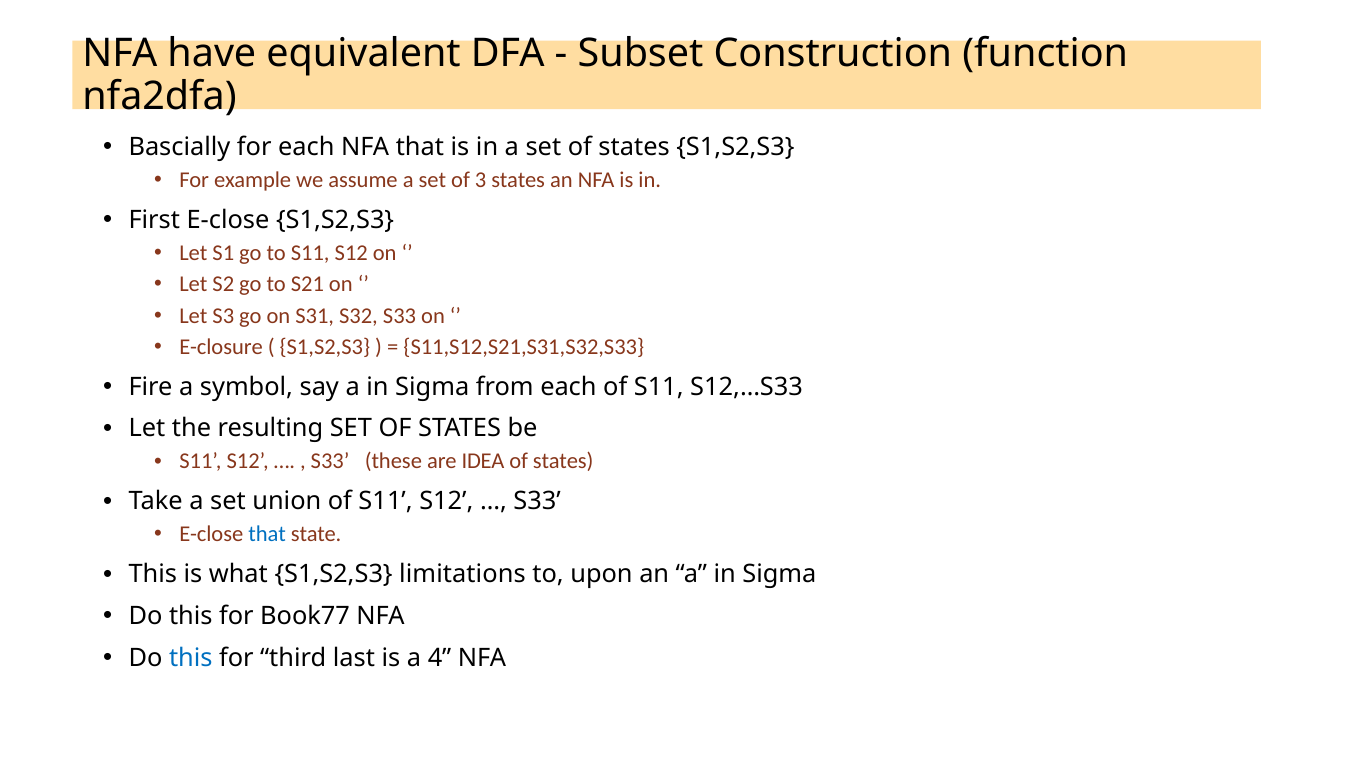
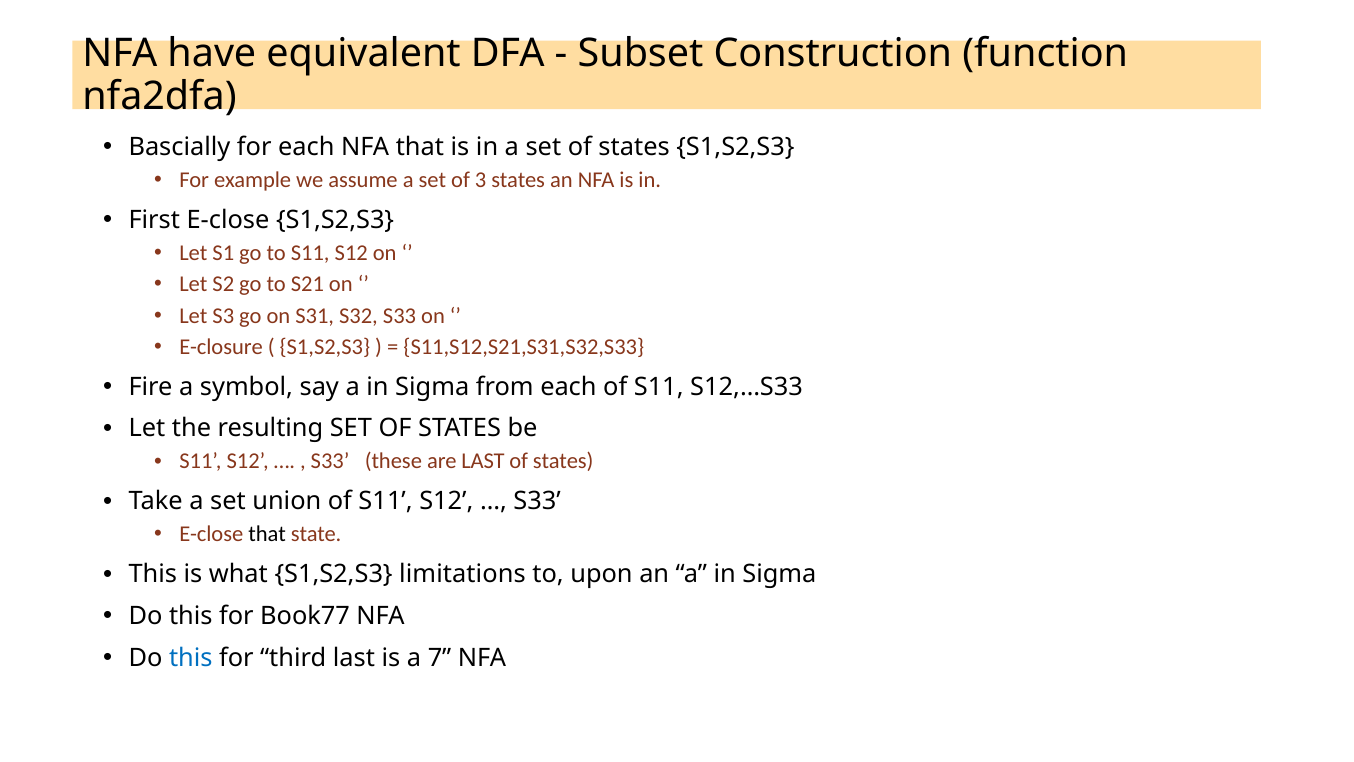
are IDEA: IDEA -> LAST (483, 461)
that colour: blue -> black (267, 534)
4: 4 -> 7 (440, 657)
